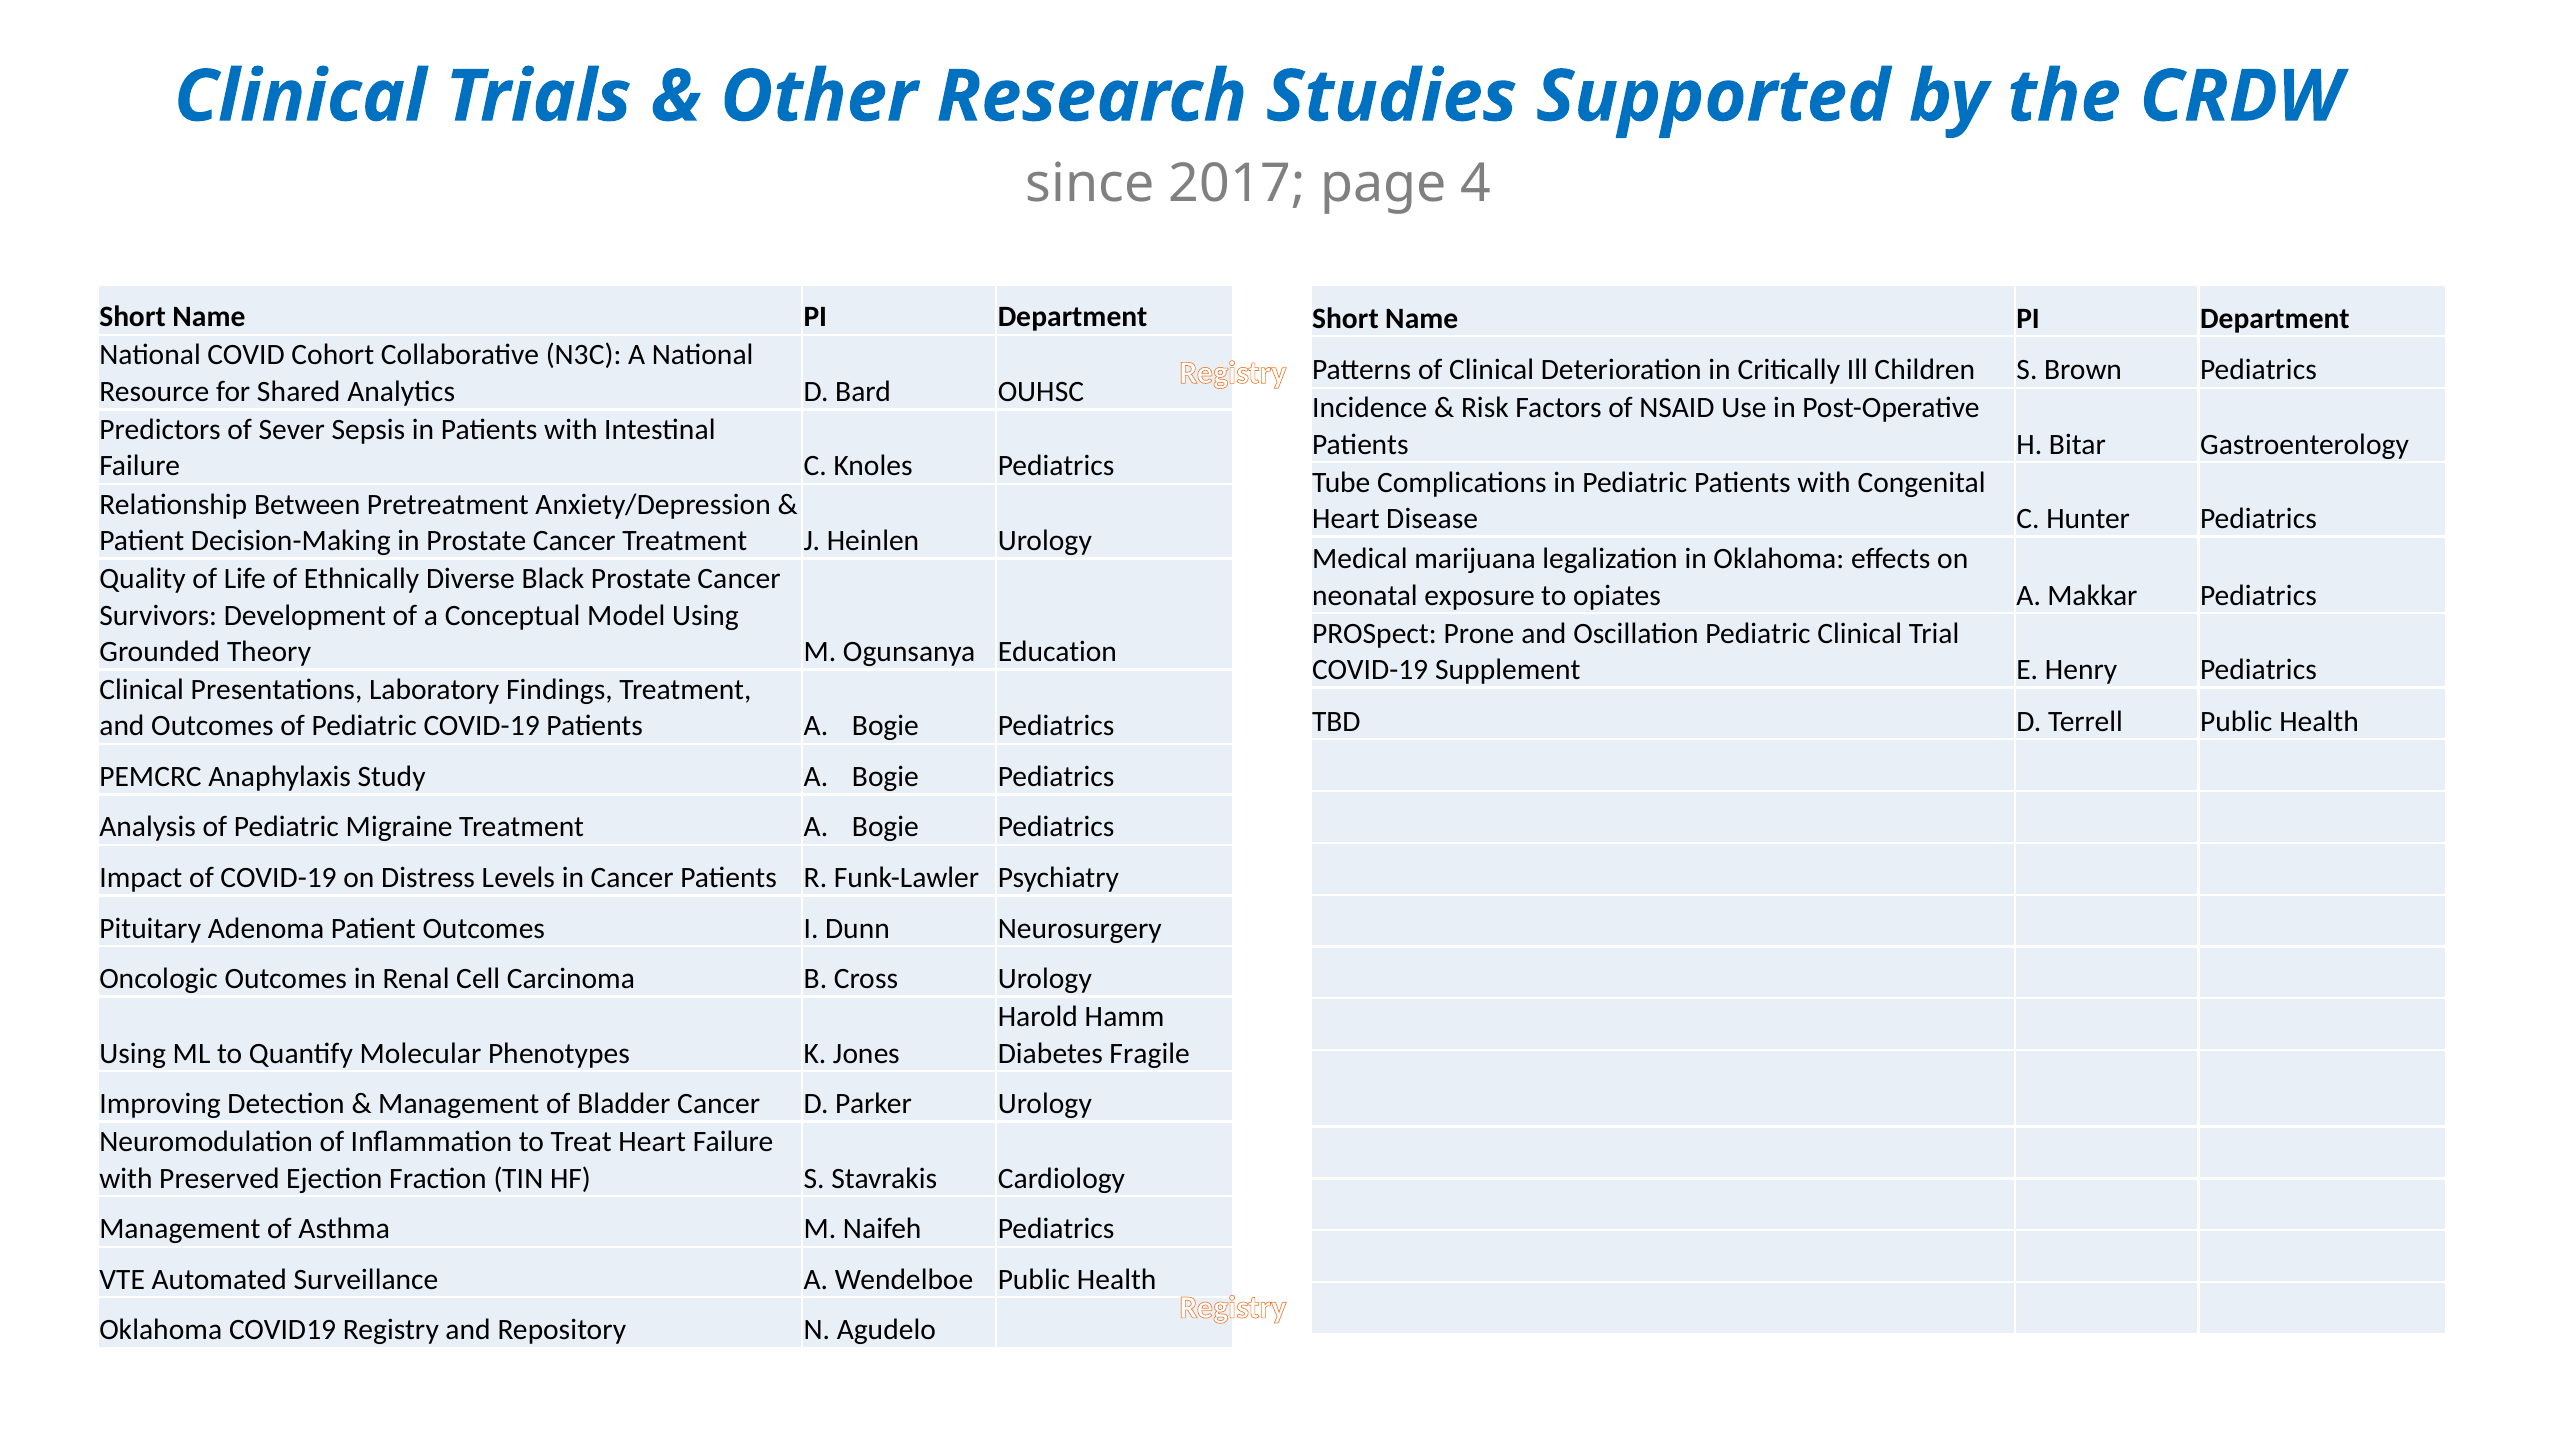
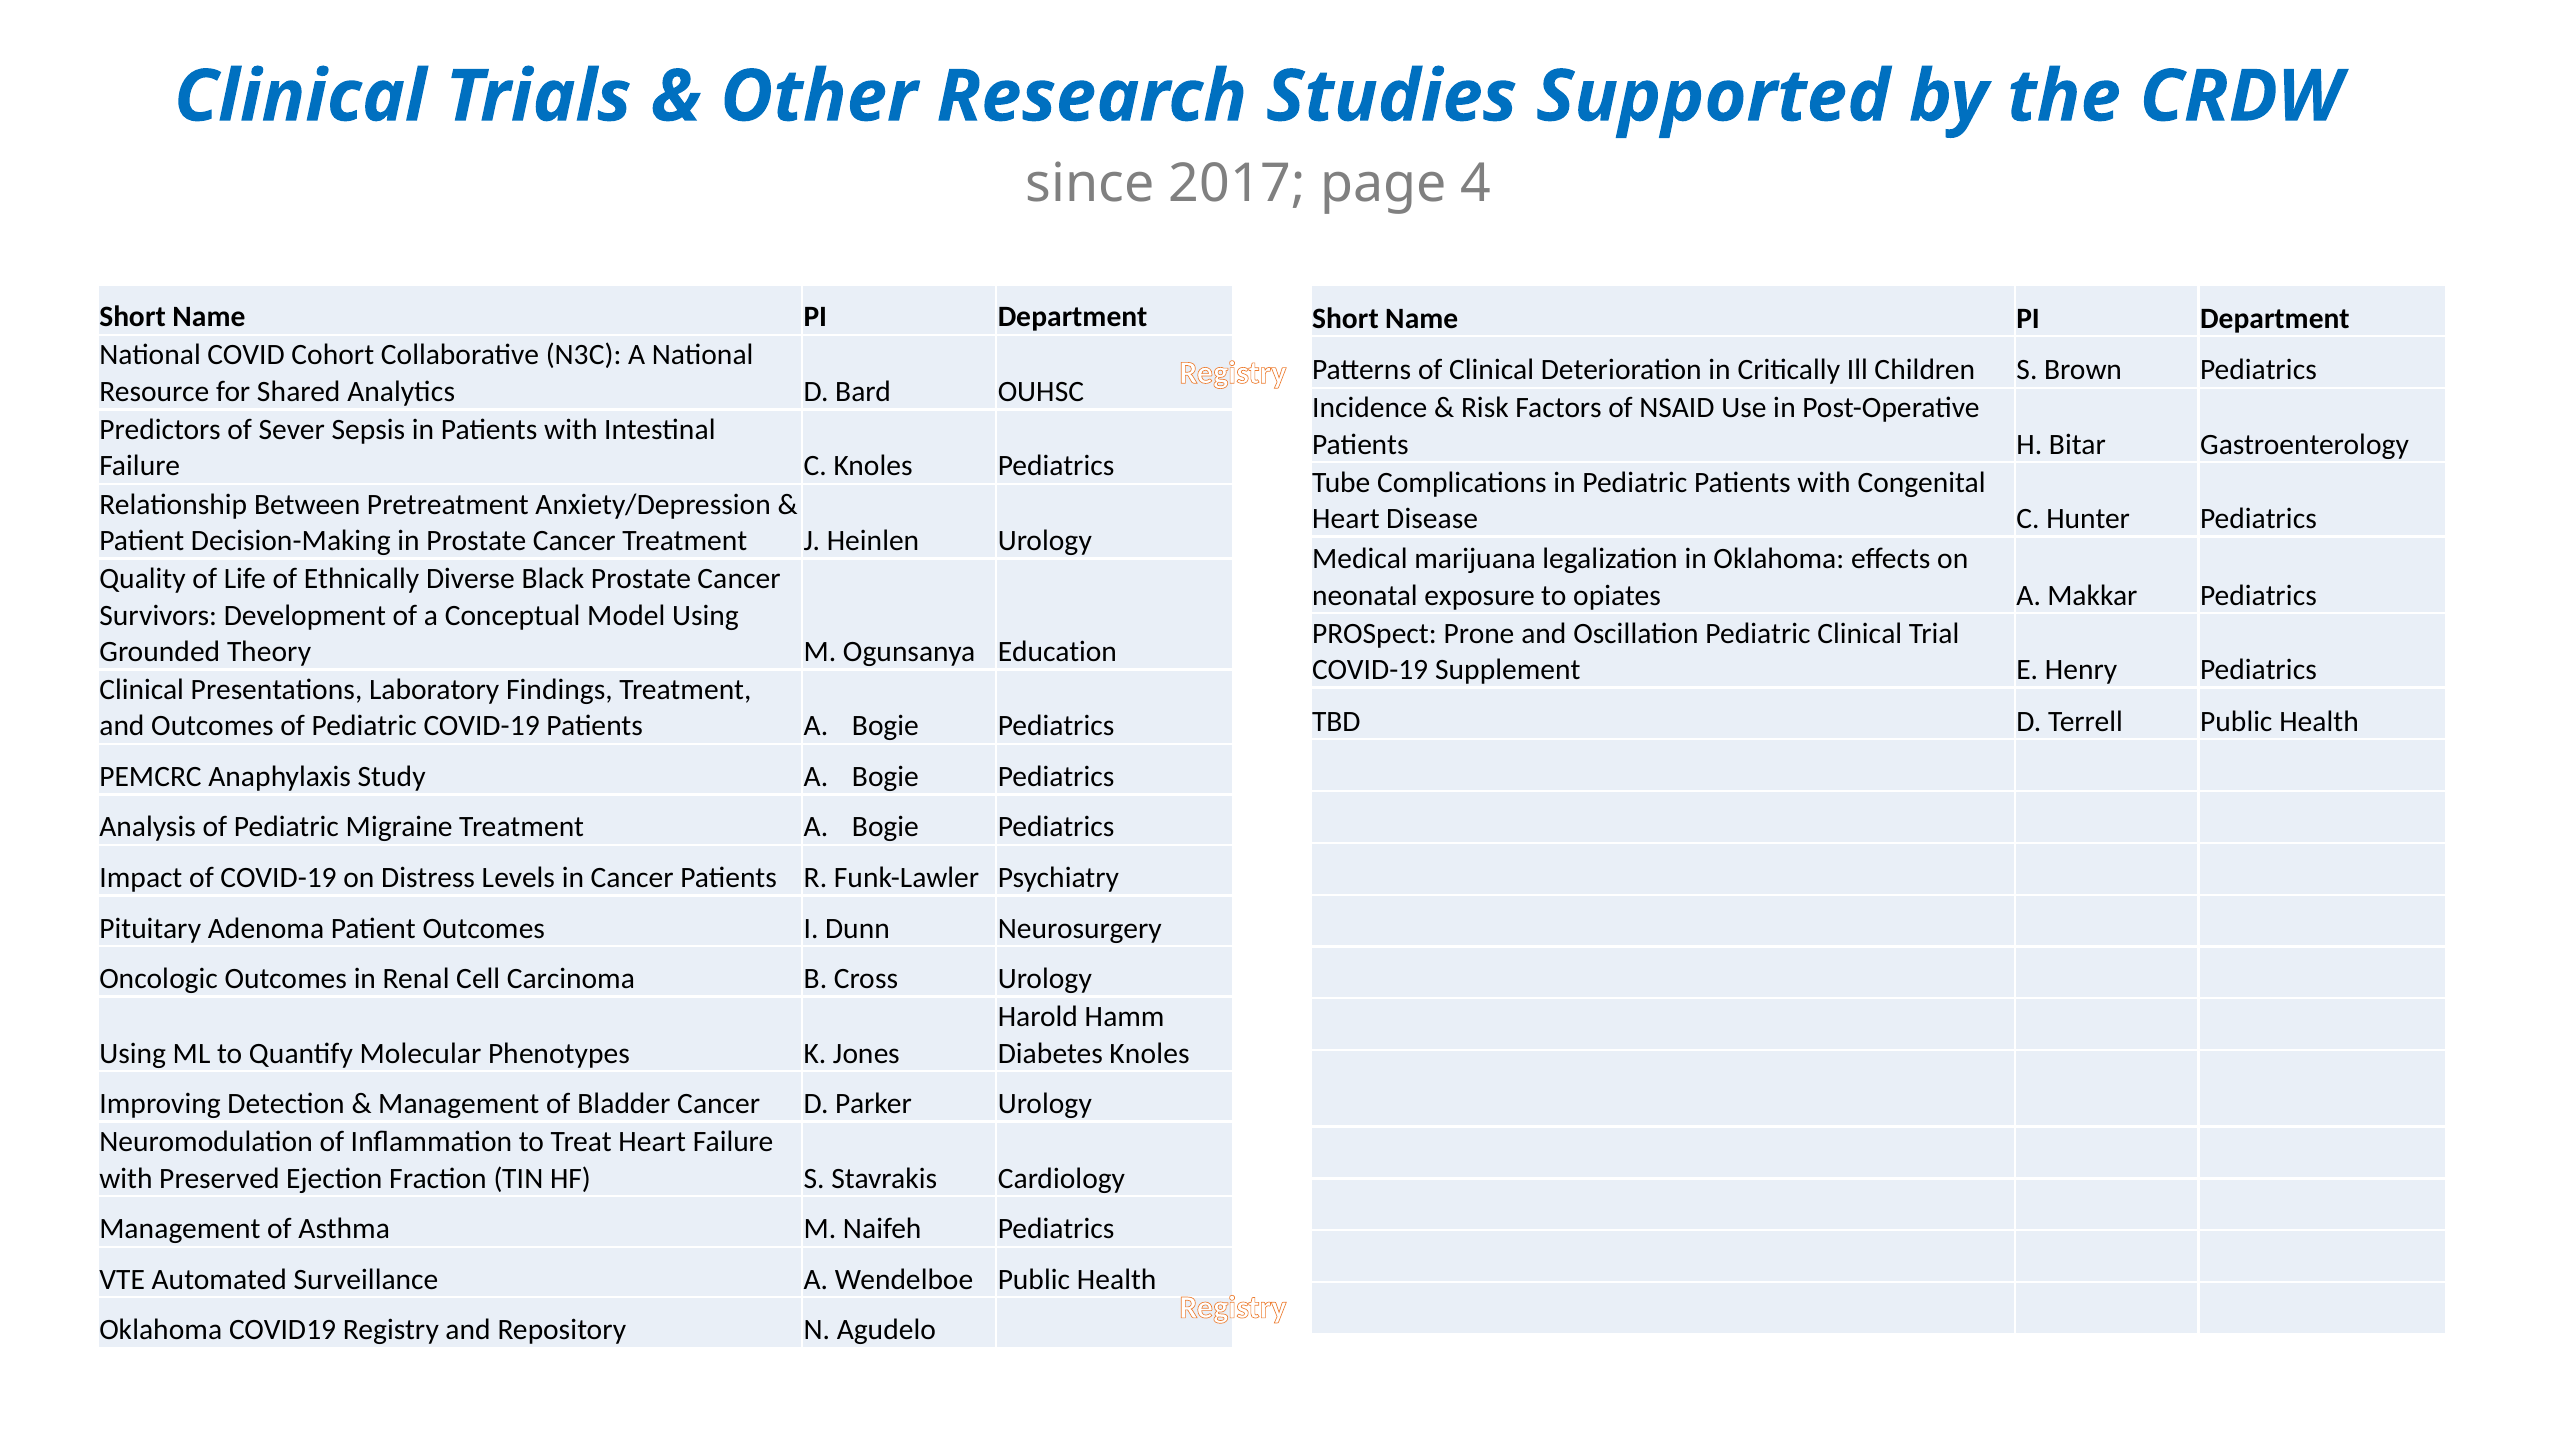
Diabetes Fragile: Fragile -> Knoles (1150, 1053)
